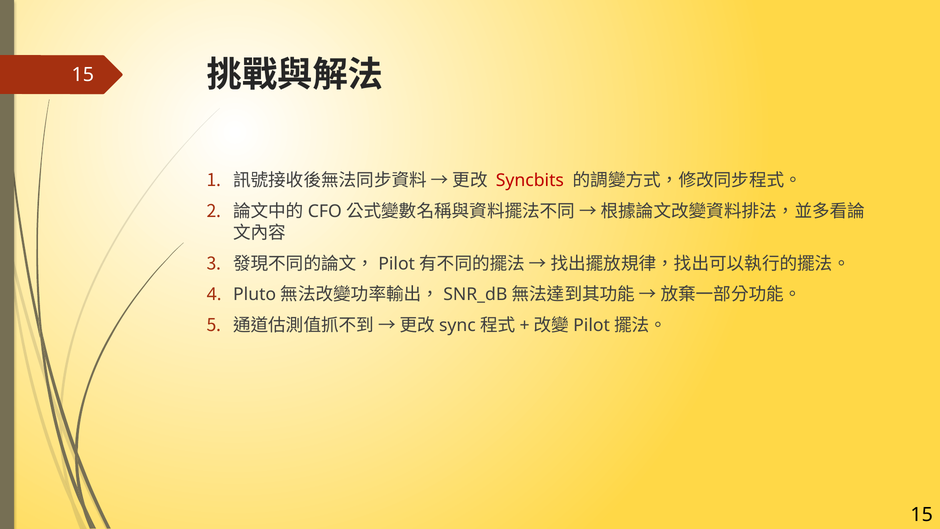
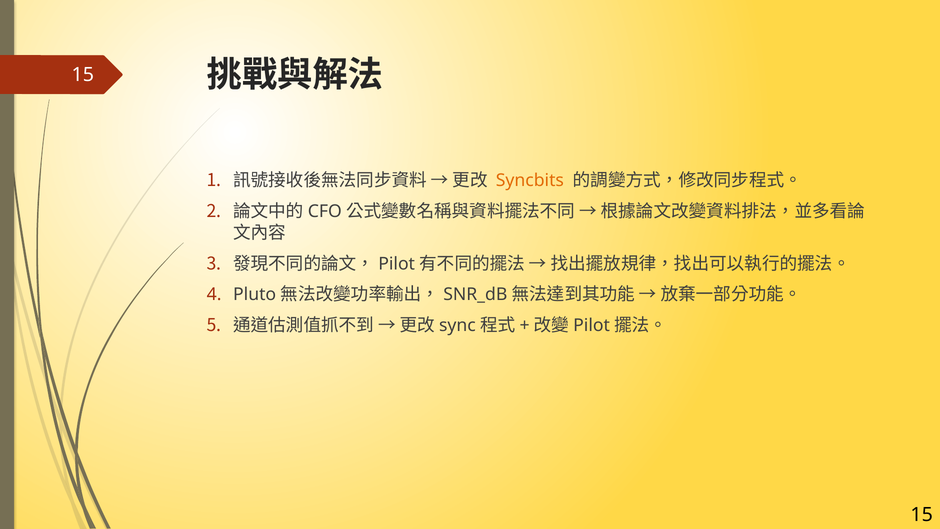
Syncbits colour: red -> orange (530, 181)
